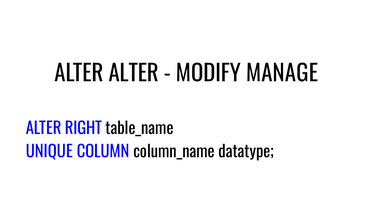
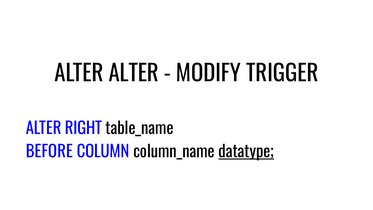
MANAGE: MANAGE -> TRIGGER (282, 74)
UNIQUE: UNIQUE -> BEFORE (49, 152)
datatype underline: none -> present (246, 152)
